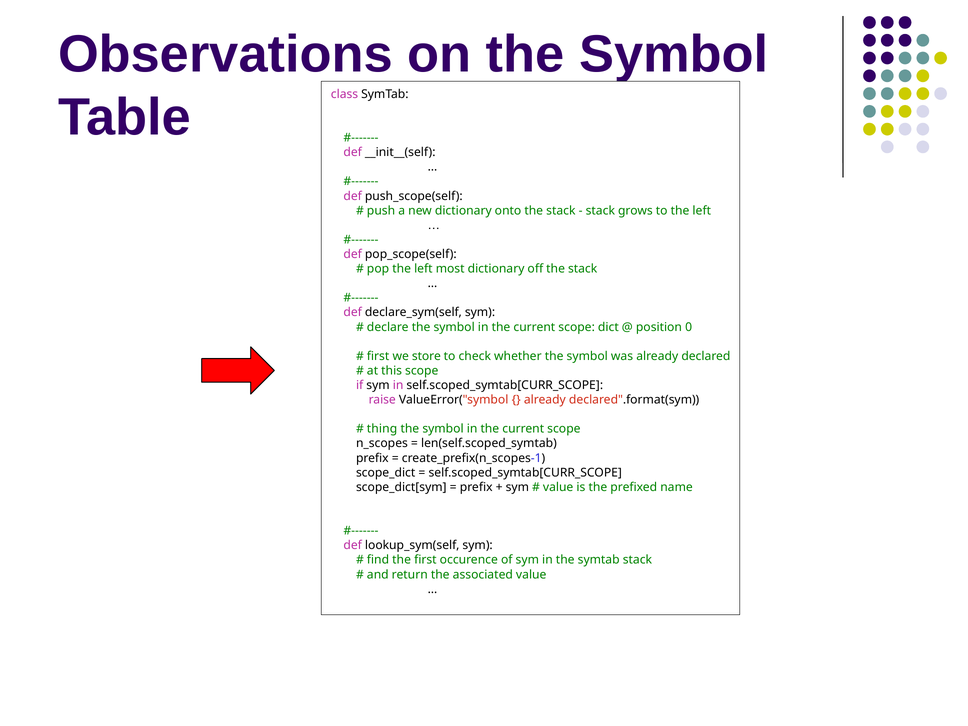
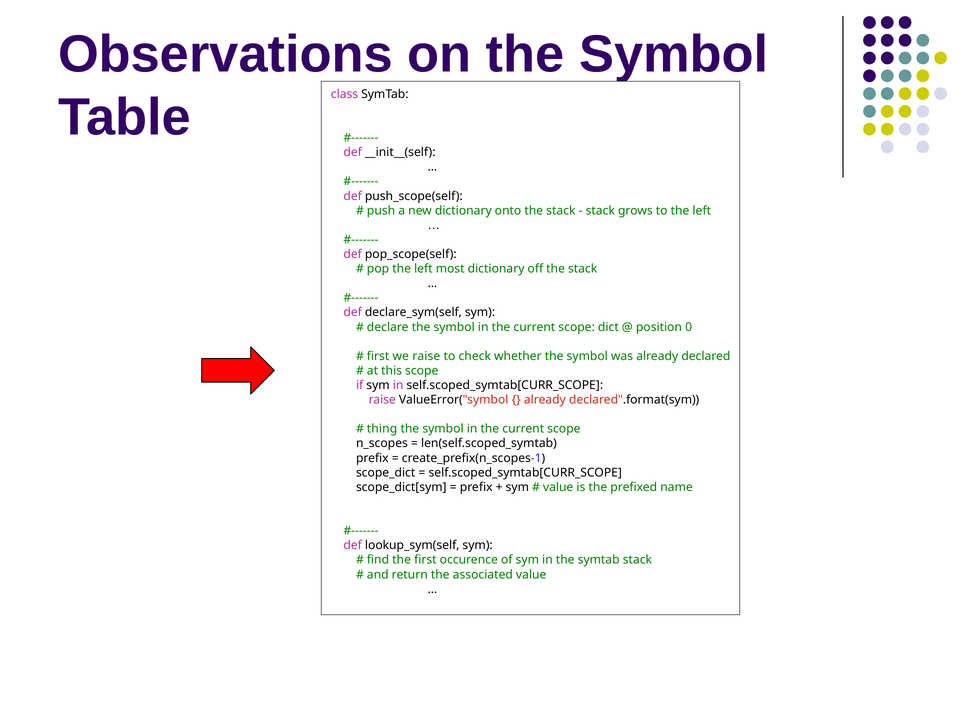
we store: store -> raise (426, 356)
